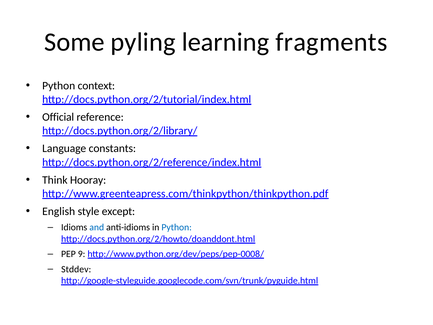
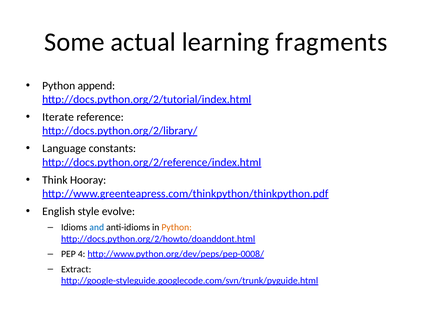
pyling: pyling -> actual (143, 42)
context: context -> append (96, 86)
Official: Official -> Iterate (58, 117)
except: except -> evolve (118, 211)
Python colour: blue -> orange (177, 227)
9: 9 -> 4 (82, 254)
Stddev: Stddev -> Extract (76, 269)
